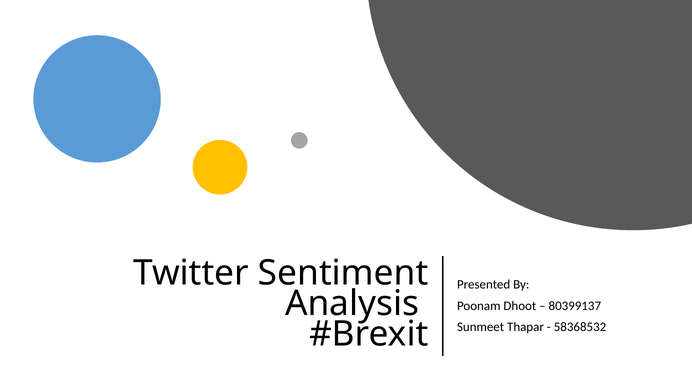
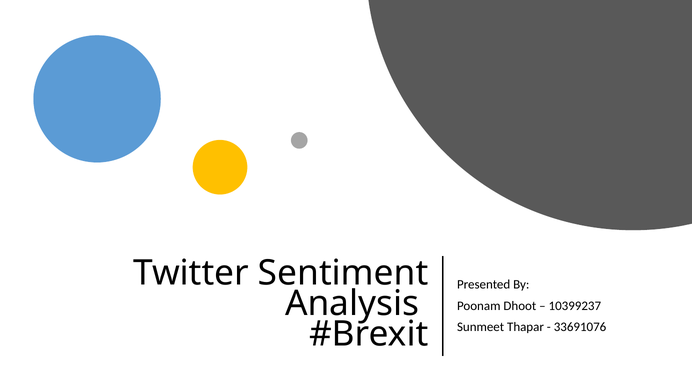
80399137: 80399137 -> 10399237 (575, 306)
58368532: 58368532 -> 33691076 (580, 327)
